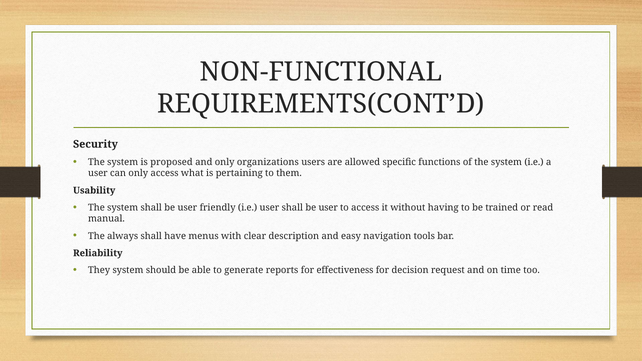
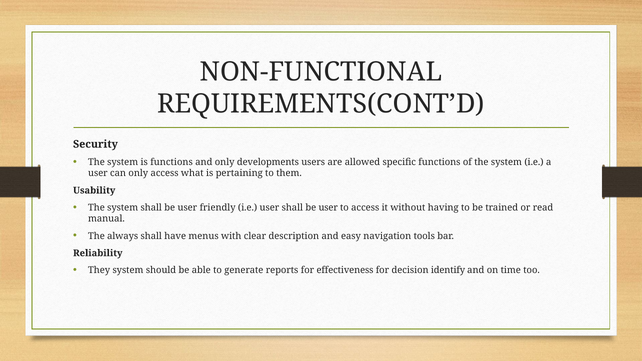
is proposed: proposed -> functions (172, 162)
organizations: organizations -> developments (268, 162)
request: request -> identify (448, 270)
